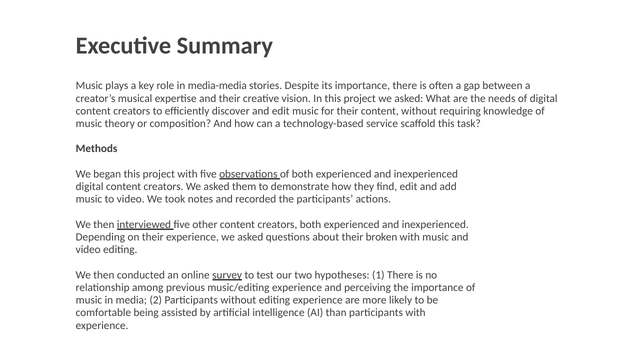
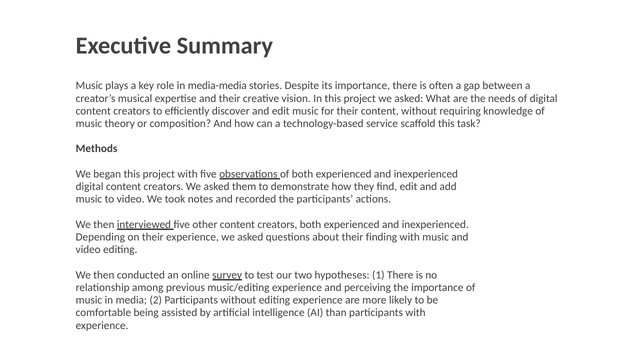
broken: broken -> finding (381, 237)
